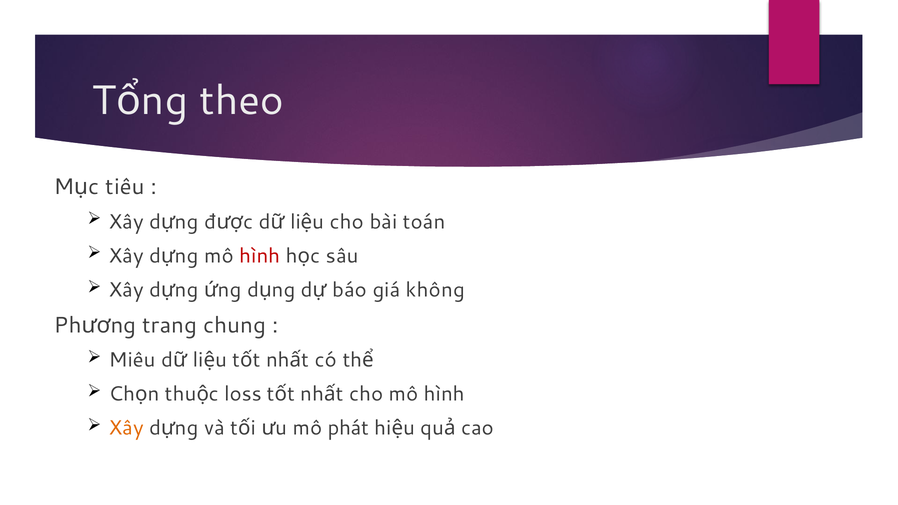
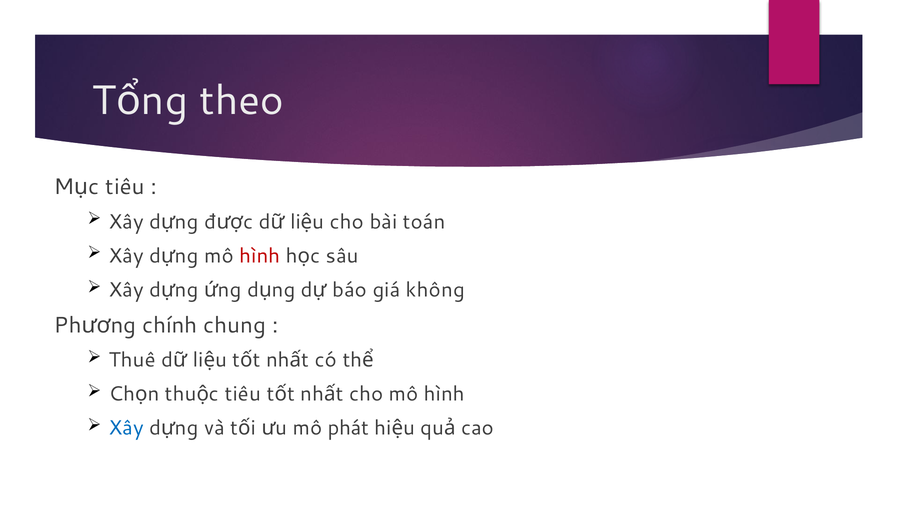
trang: trang -> chính (170, 325)
Miêu: Miêu -> Thuê (132, 360)
loss: loss -> tiêu (243, 394)
Xây colour: orange -> blue (126, 428)
